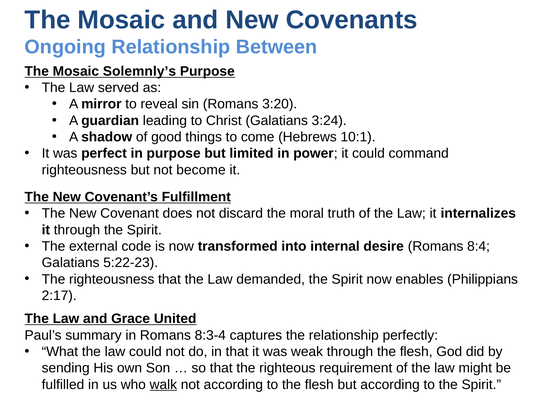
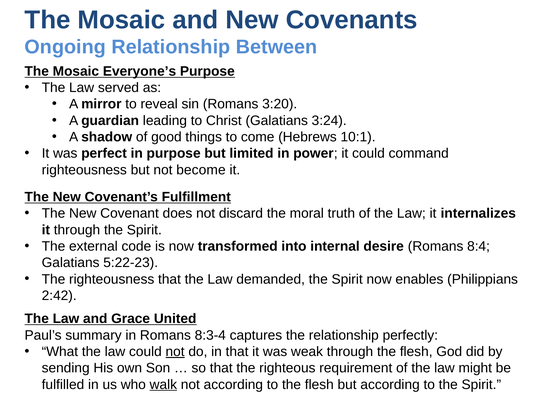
Solemnly’s: Solemnly’s -> Everyone’s (140, 71)
2:17: 2:17 -> 2:42 (59, 296)
not underline: none -> present (175, 352)
